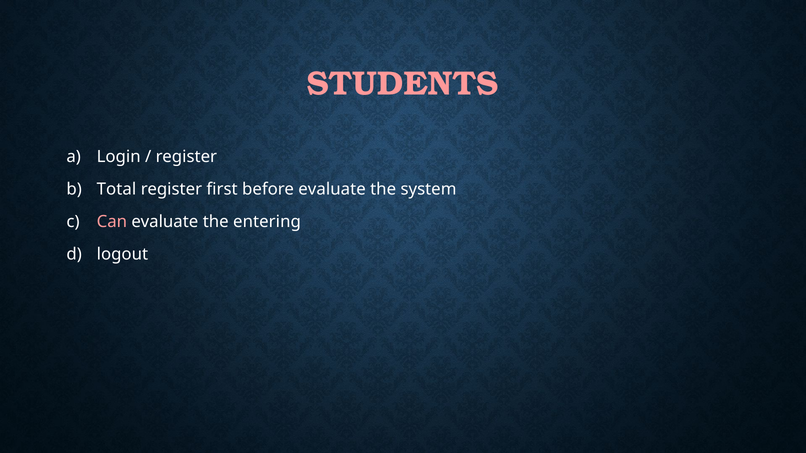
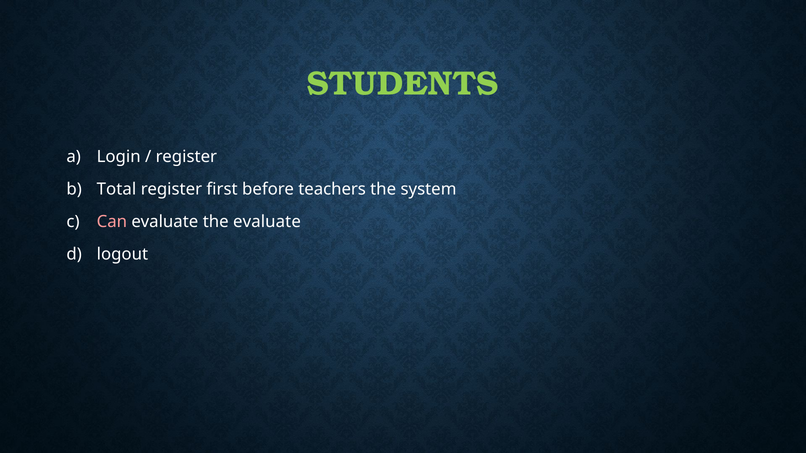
STUDENTS colour: pink -> light green (403, 84)
before evaluate: evaluate -> teachers (332, 189)
the entering: entering -> evaluate (267, 222)
